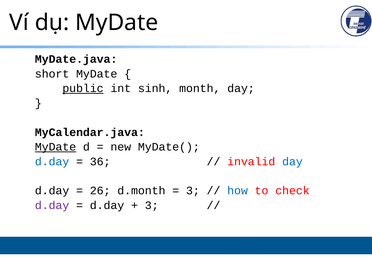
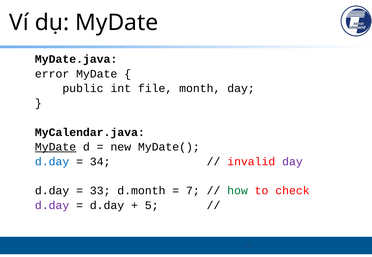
short: short -> error (52, 74)
public underline: present -> none (83, 89)
sinh: sinh -> file (155, 89)
36: 36 -> 34 (100, 162)
day colour: blue -> purple (292, 162)
26: 26 -> 33 (100, 191)
3: 3 -> 7 (193, 191)
how colour: blue -> green (238, 191)
3: 3 -> 5 (152, 206)
